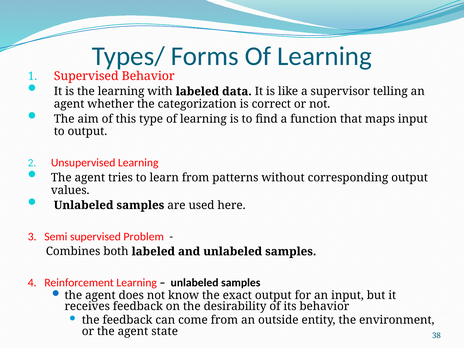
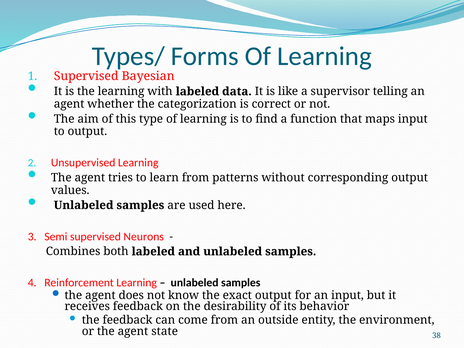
Supervised Behavior: Behavior -> Bayesian (148, 76)
Problem: Problem -> Neurons (144, 237)
